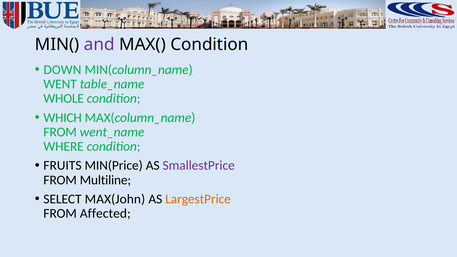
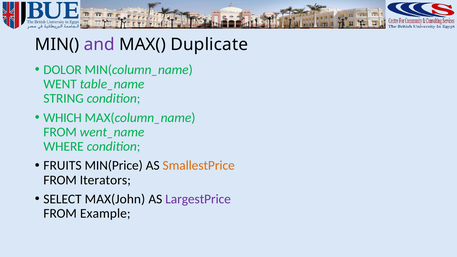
MAX( Condition: Condition -> Duplicate (209, 45)
DOWN: DOWN -> DOLOR (63, 70)
WHOLE: WHOLE -> STRING (64, 98)
SmallestPrice colour: purple -> orange (199, 166)
Multiline: Multiline -> Iterators (105, 180)
LargestPrice colour: orange -> purple (198, 199)
Affected: Affected -> Example (105, 214)
